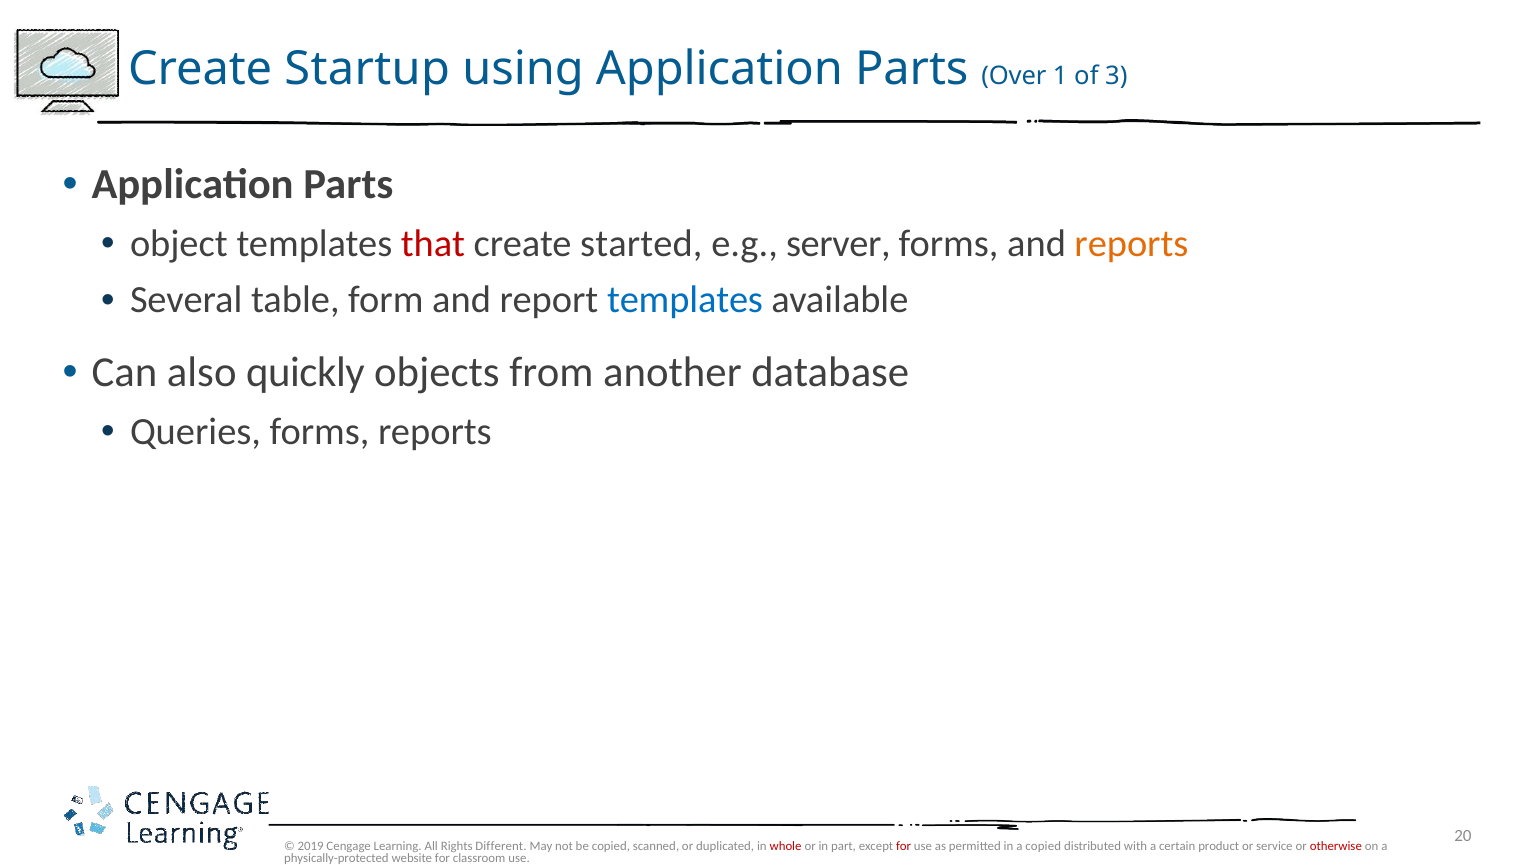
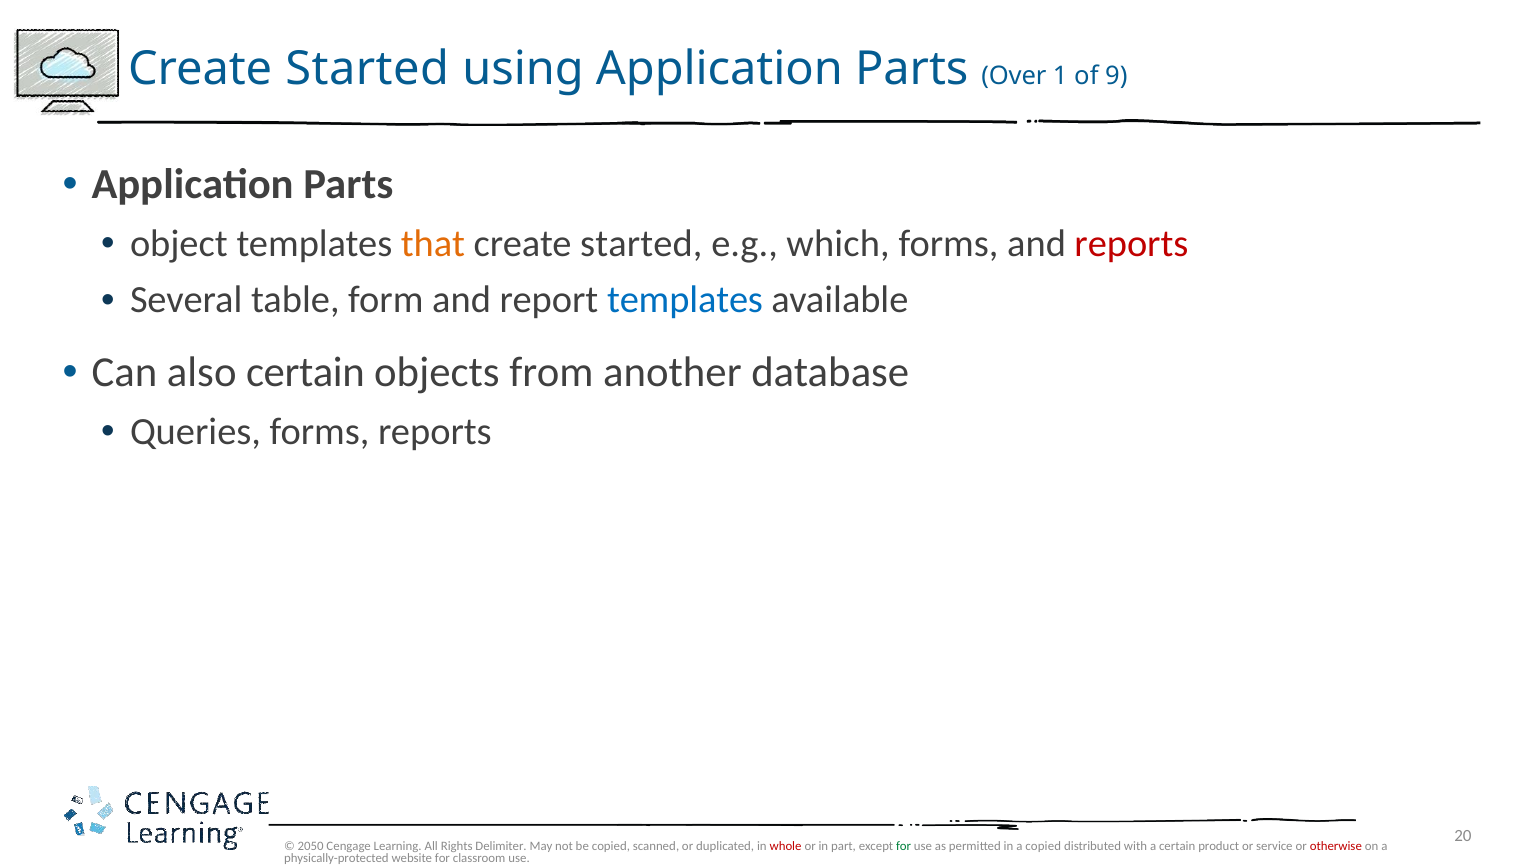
Startup: Startup -> Started (367, 69)
3: 3 -> 9 (1116, 76)
that colour: red -> orange (433, 244)
server: server -> which (838, 244)
reports colour: orange -> red (1131, 244)
also quickly: quickly -> certain (305, 372)
2019: 2019 -> 2050 (311, 846)
Different: Different -> Delimiter (501, 846)
for colour: red -> green (904, 846)
